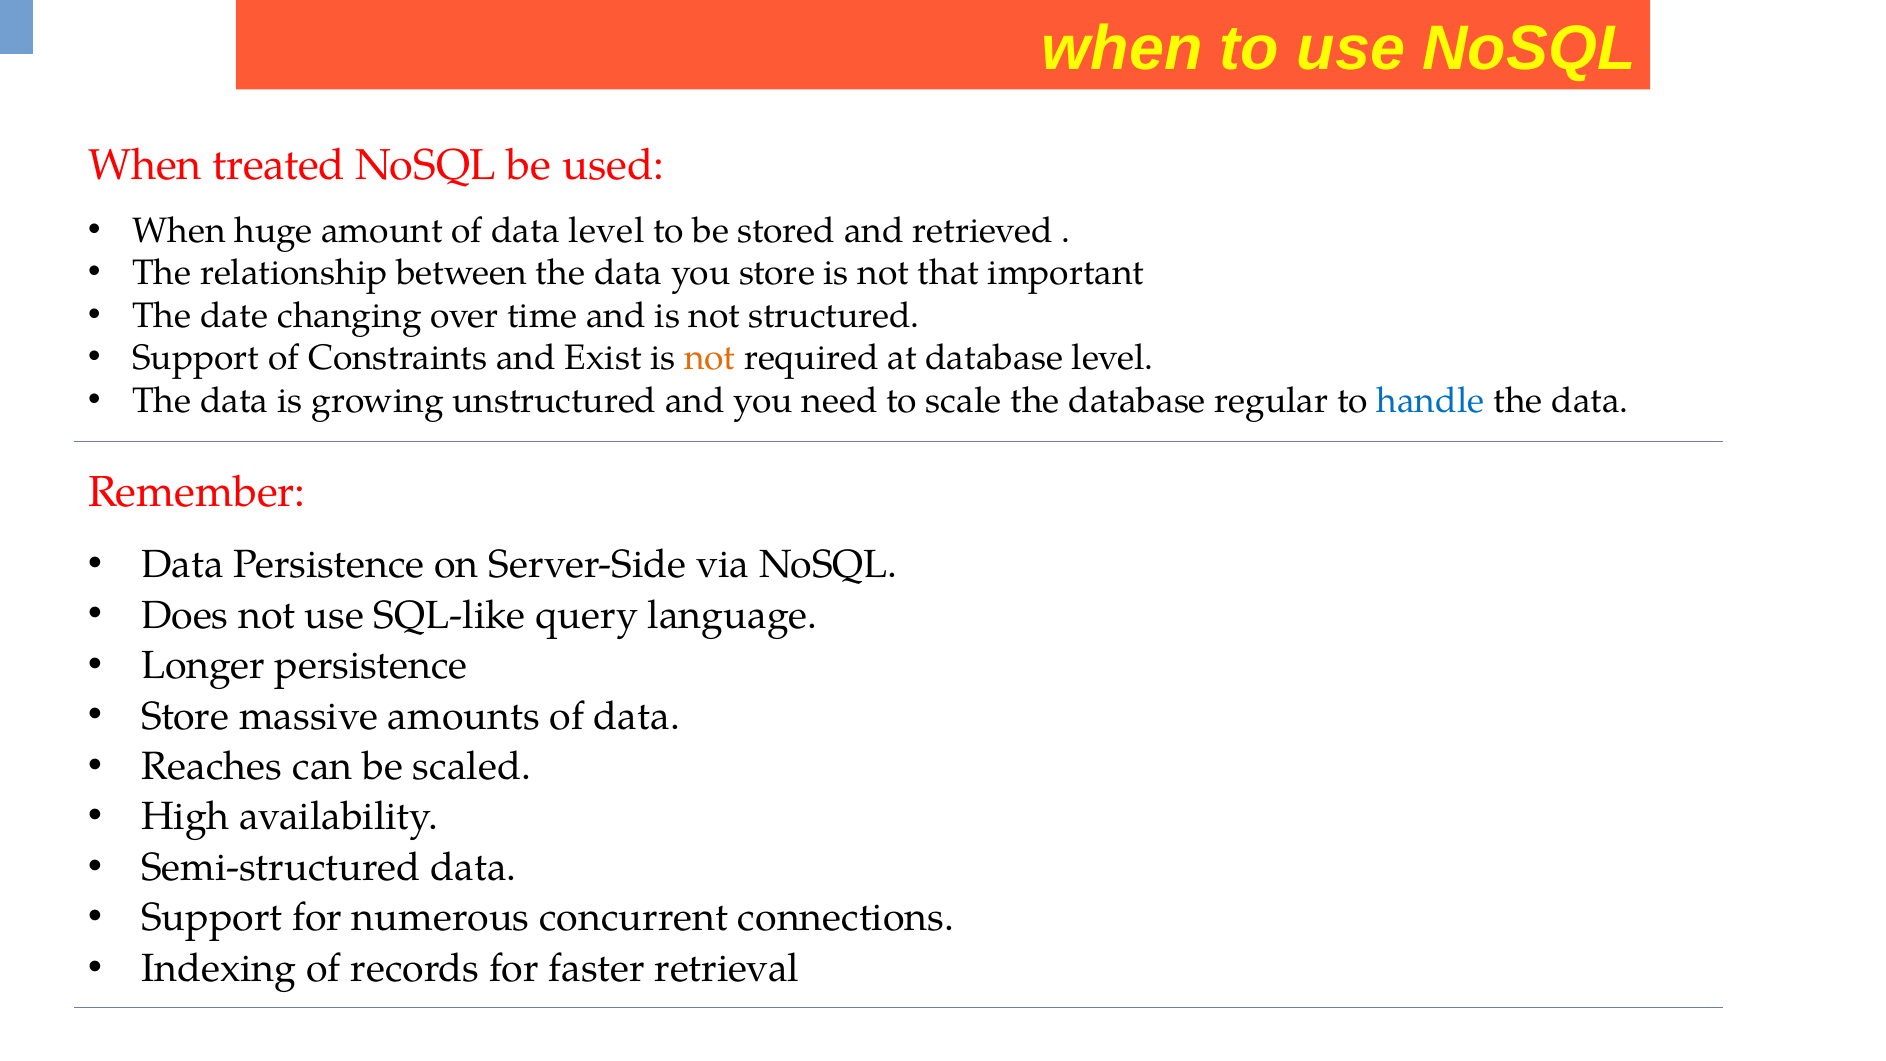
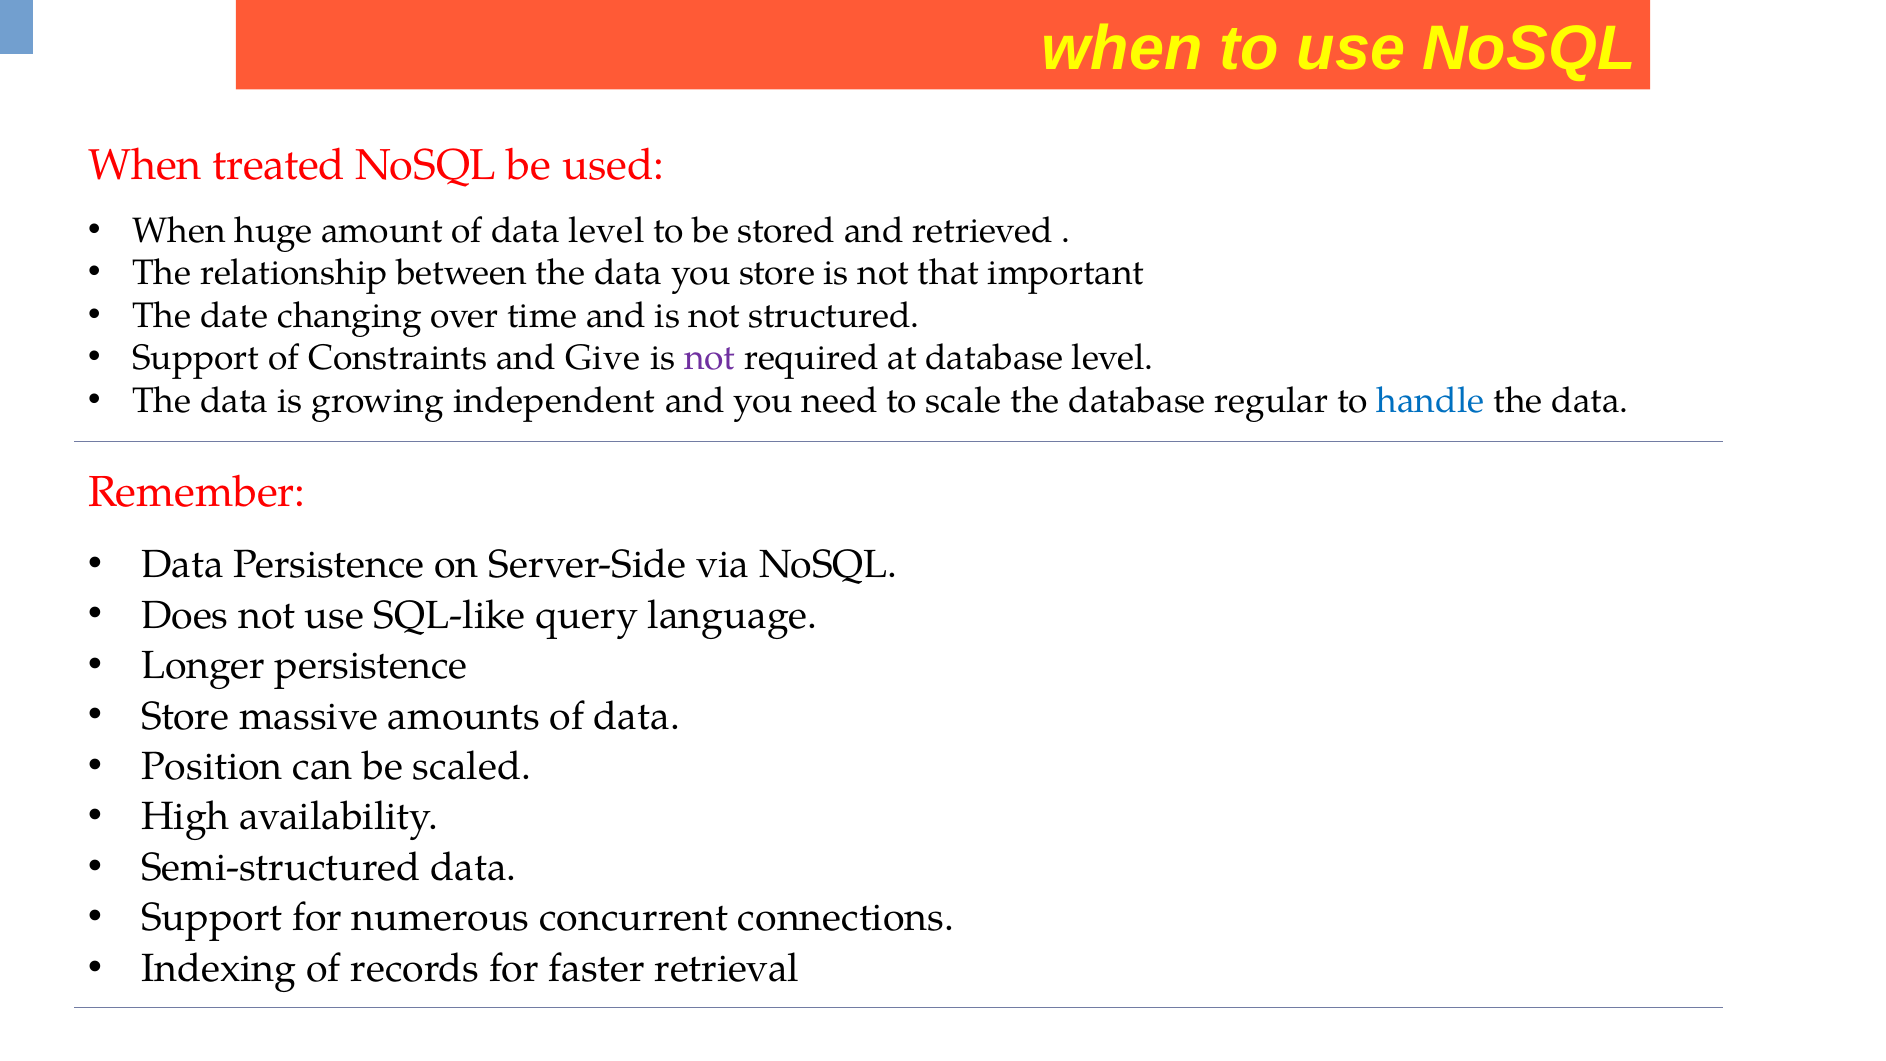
Exist: Exist -> Give (603, 358)
not colour: orange -> purple (710, 358)
unstructured: unstructured -> independent (554, 400)
Reaches: Reaches -> Position (212, 766)
